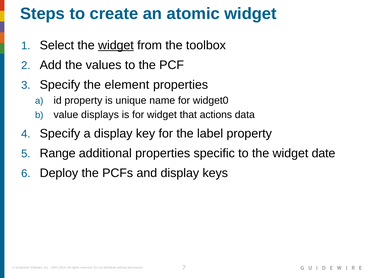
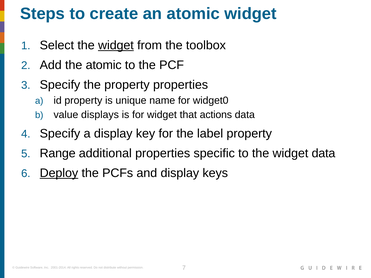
the values: values -> atomic (104, 65)
the element: element -> property (127, 85)
widget date: date -> data (324, 153)
Deploy underline: none -> present (59, 173)
